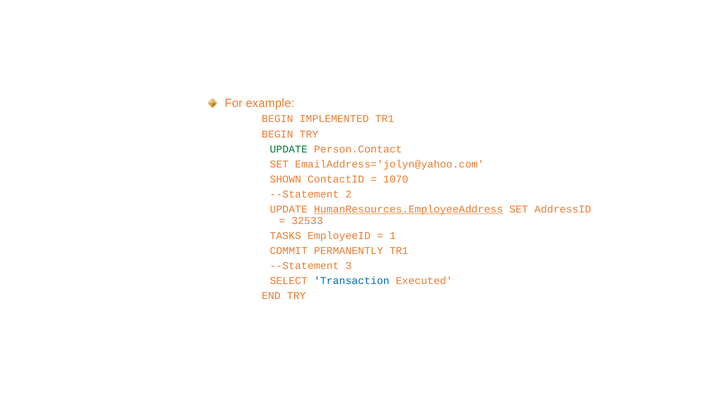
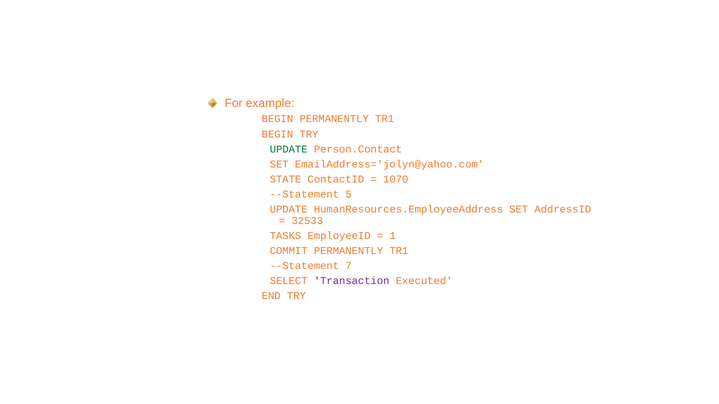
BEGIN IMPLEMENTED: IMPLEMENTED -> PERMANENTLY (334, 119)
SHOWN: SHOWN -> STATE (286, 179)
2: 2 -> 5 (349, 195)
HumanResources.EmployeeAddress underline: present -> none (408, 210)
3: 3 -> 7 (349, 266)
Transaction colour: blue -> purple (352, 281)
